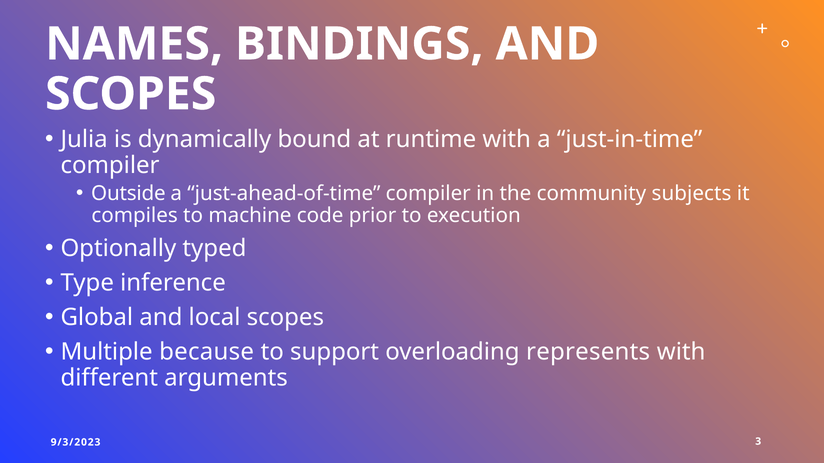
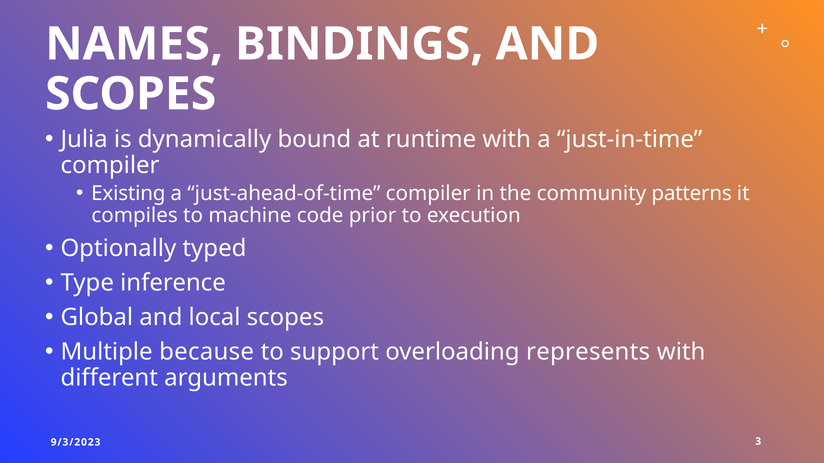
Outside: Outside -> Existing (128, 194)
subjects: subjects -> patterns (692, 194)
